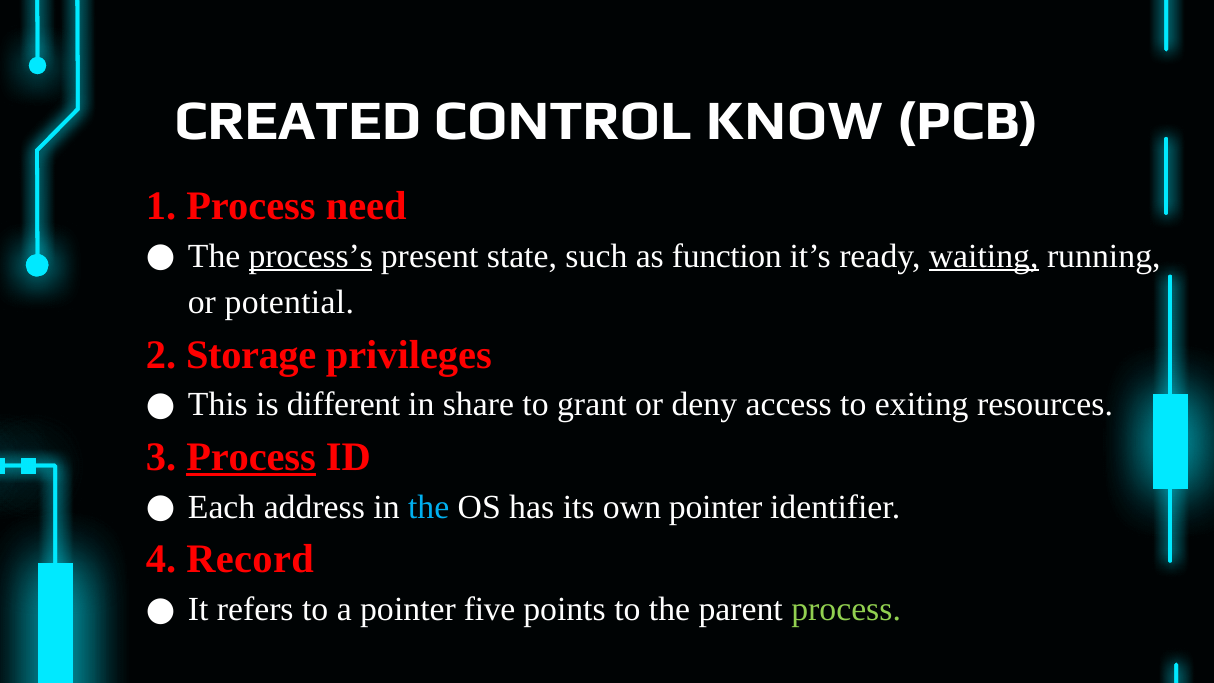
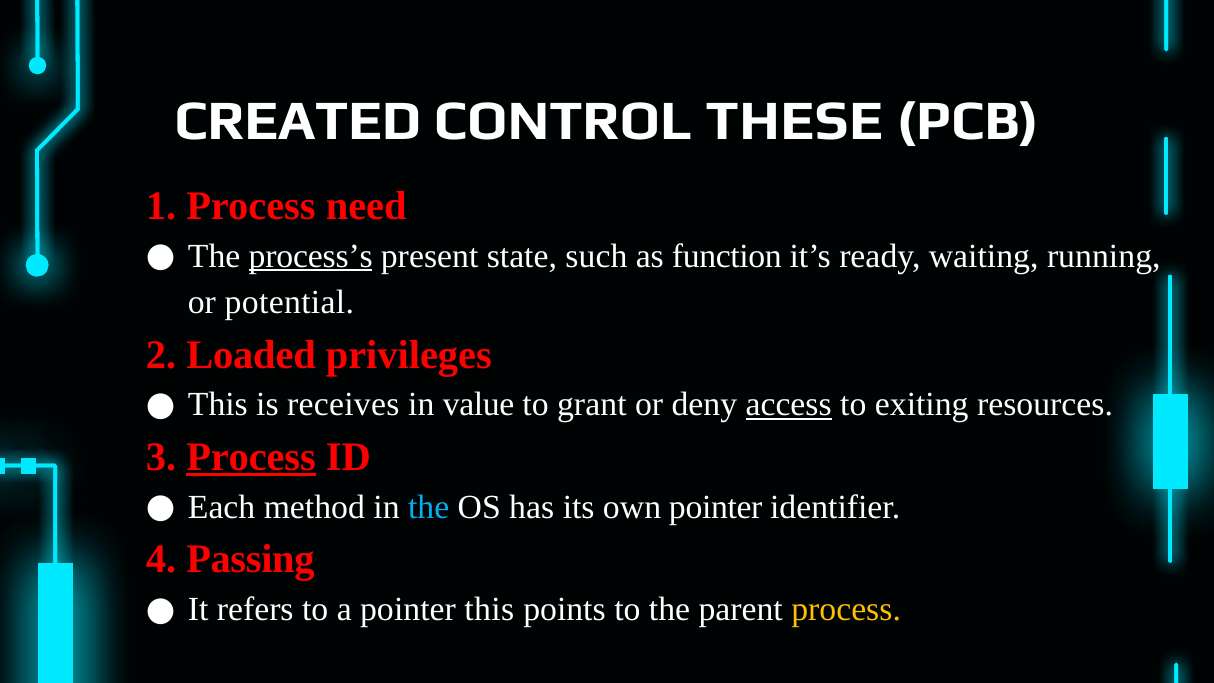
KNOW: KNOW -> THESE (794, 121)
waiting underline: present -> none (984, 256)
Storage: Storage -> Loaded (251, 355)
different: different -> receives (343, 405)
share: share -> value (479, 405)
access underline: none -> present (789, 405)
address: address -> method (314, 507)
Record: Record -> Passing (250, 559)
pointer five: five -> this (489, 610)
process colour: light green -> yellow (846, 610)
